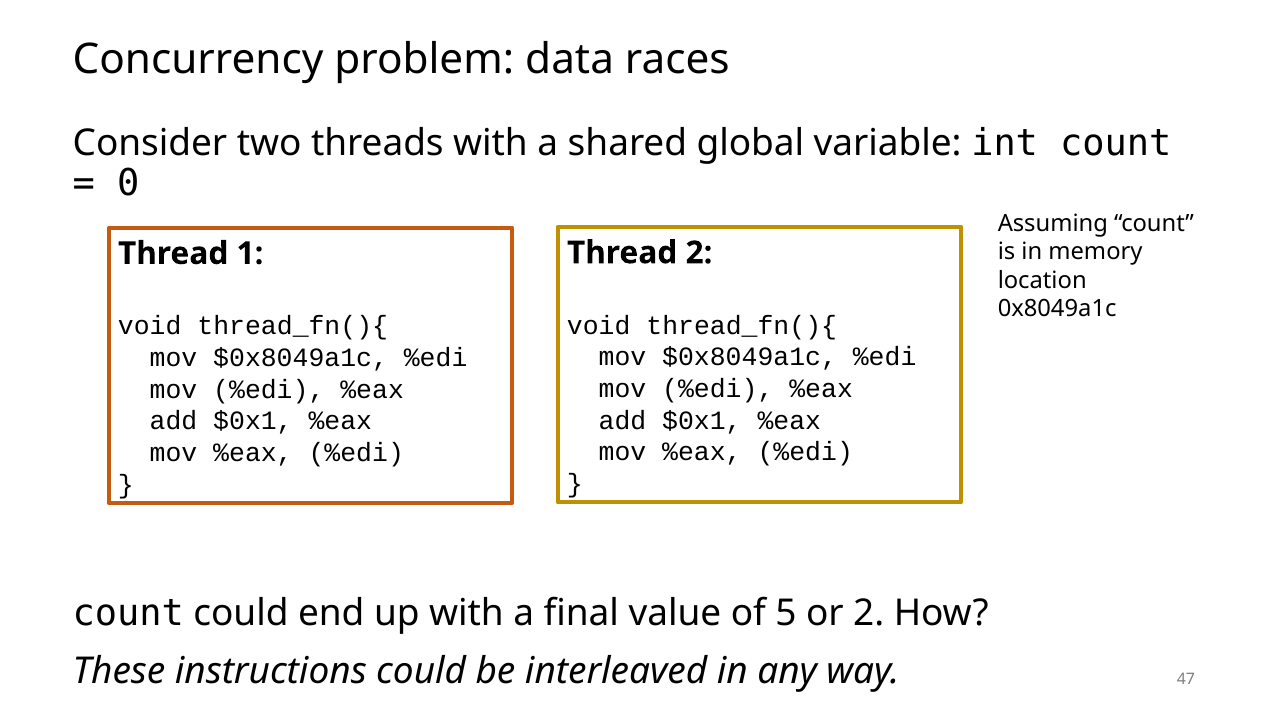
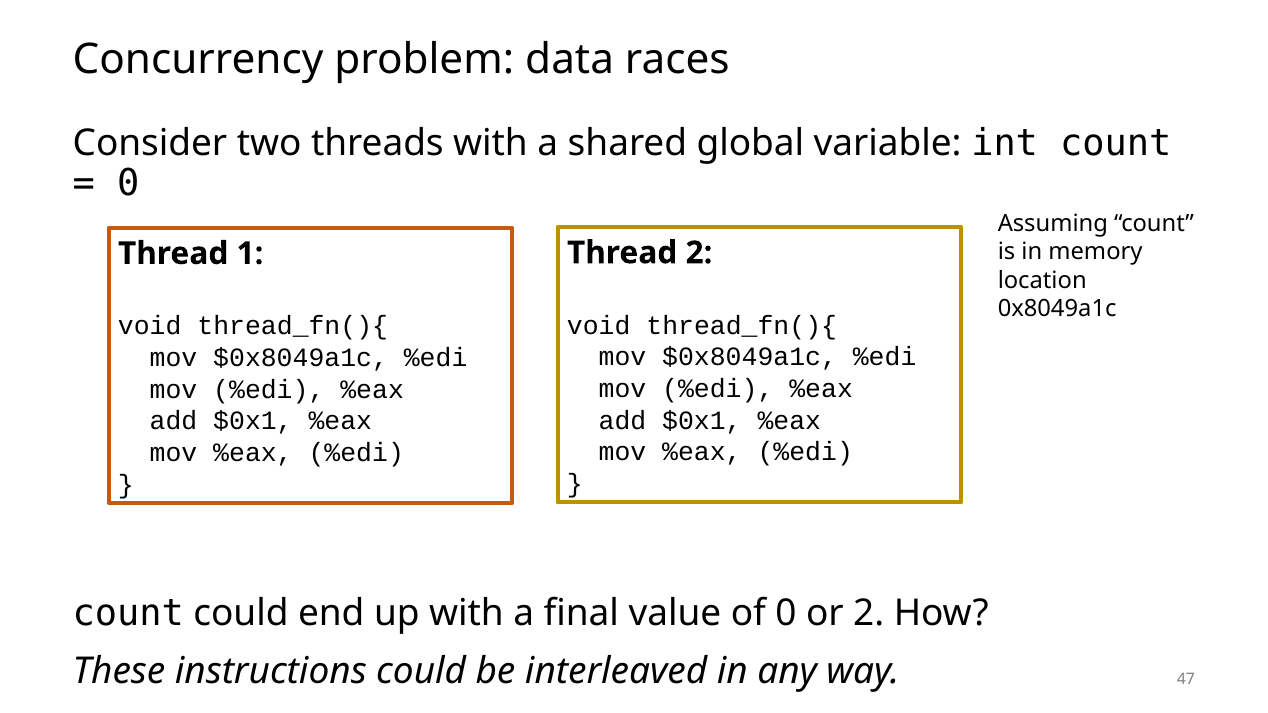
of 5: 5 -> 0 (786, 613)
